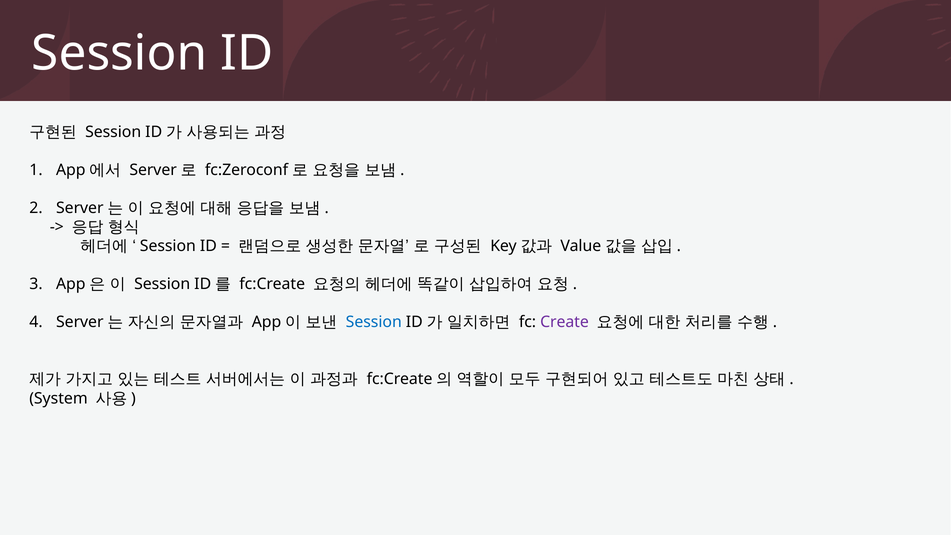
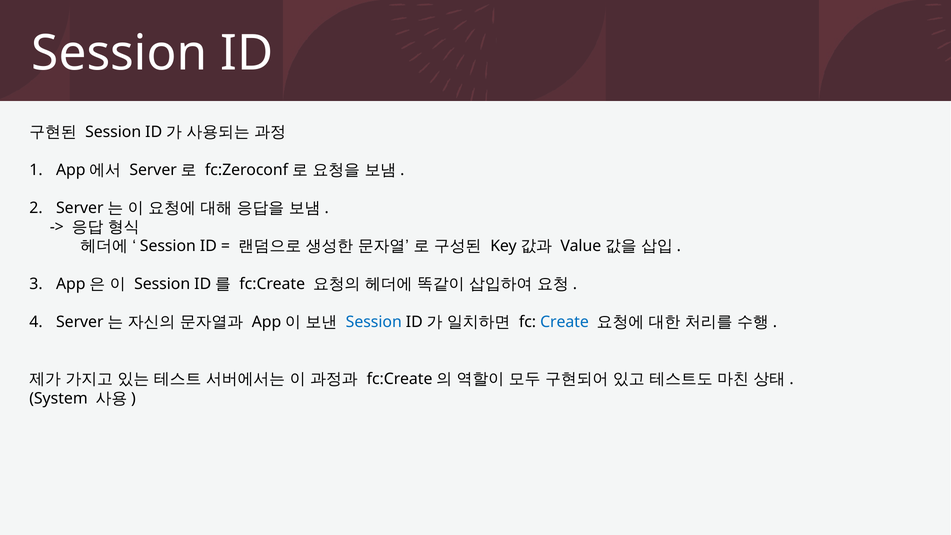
Create colour: purple -> blue (564, 322)
